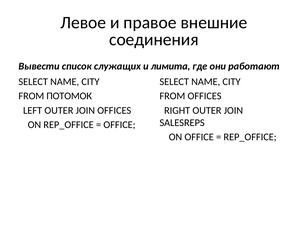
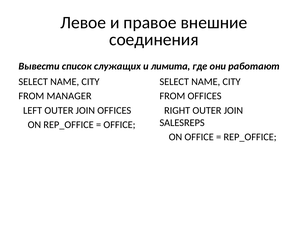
ПОТОМОК: ПОТОМОК -> MANAGER (69, 96)
